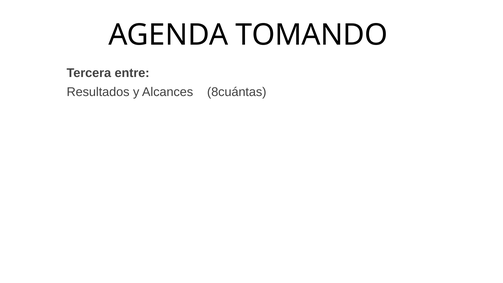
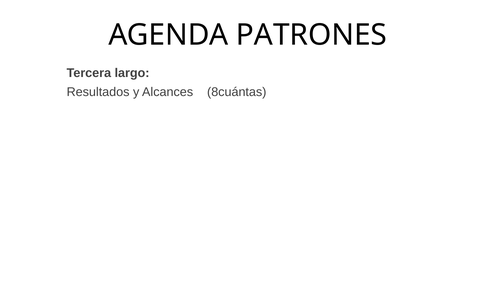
TOMANDO: TOMANDO -> PATRONES (311, 35)
entre: entre -> largo (132, 73)
